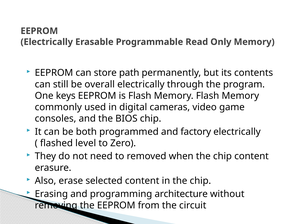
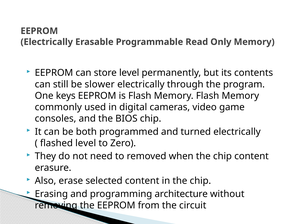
store path: path -> level (129, 73)
overall: overall -> slower (100, 84)
factory: factory -> turned (196, 131)
